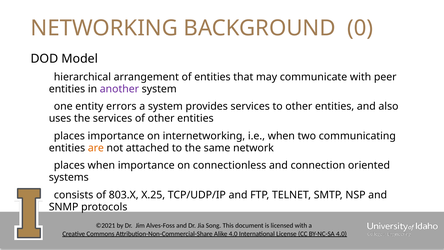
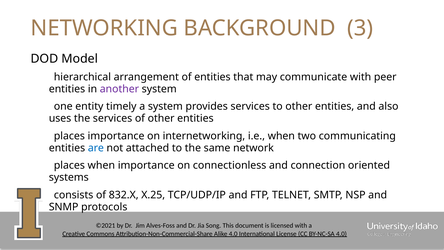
0: 0 -> 3 (360, 28)
errors: errors -> timely (121, 106)
are colour: orange -> blue (96, 148)
803.X: 803.X -> 832.X (124, 195)
